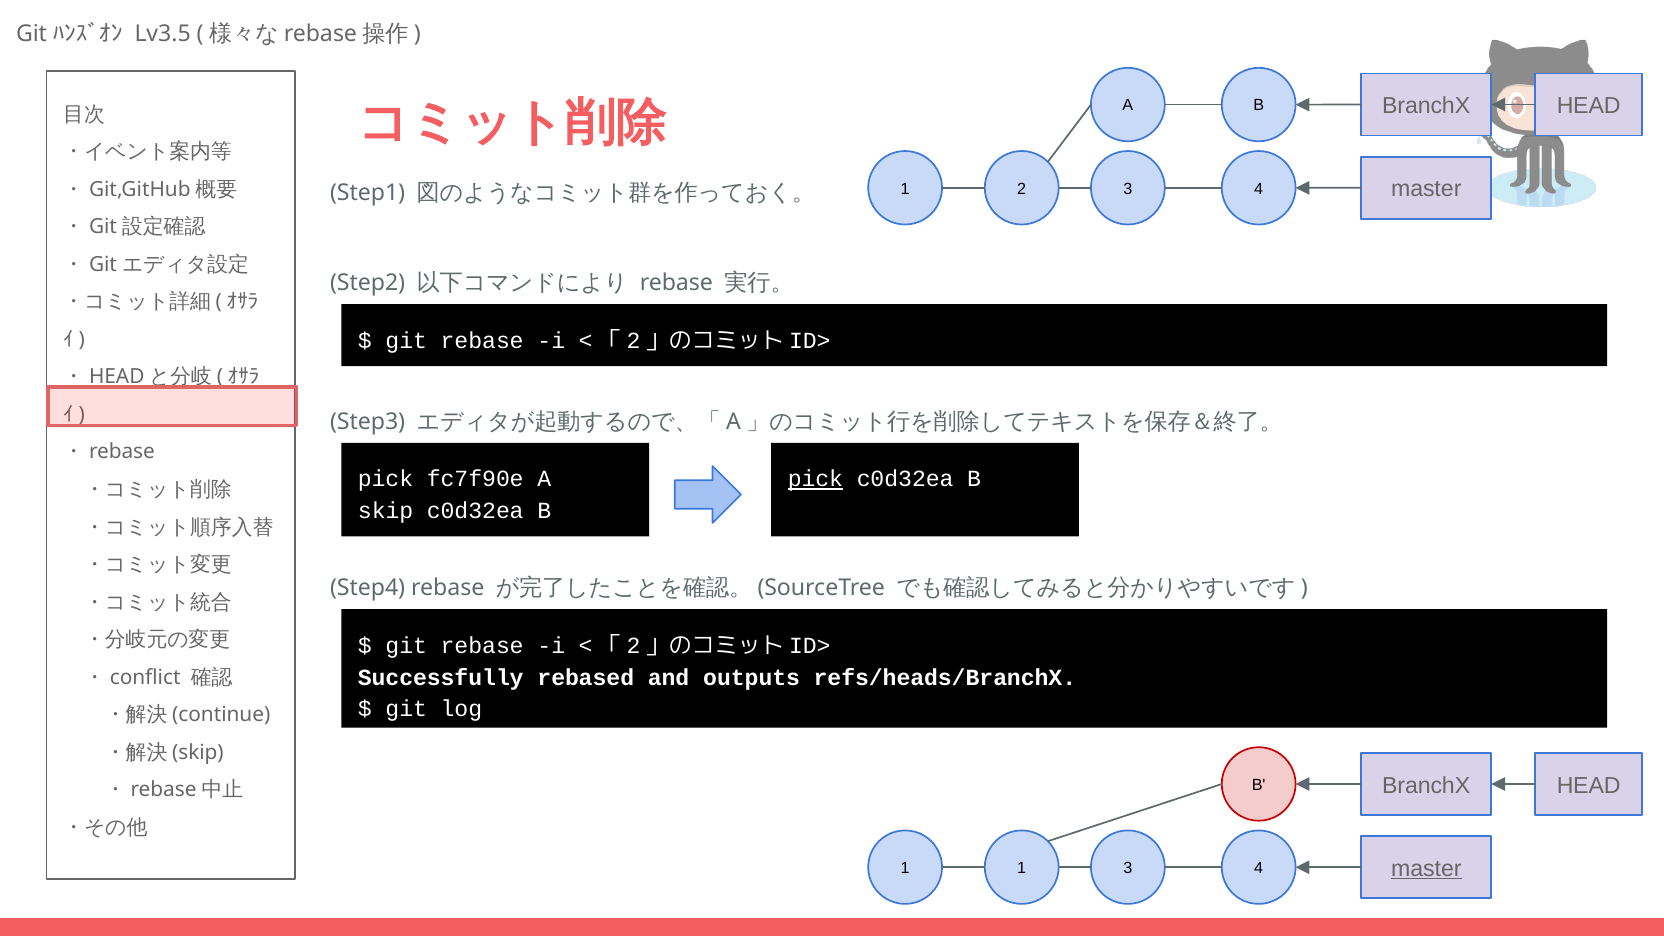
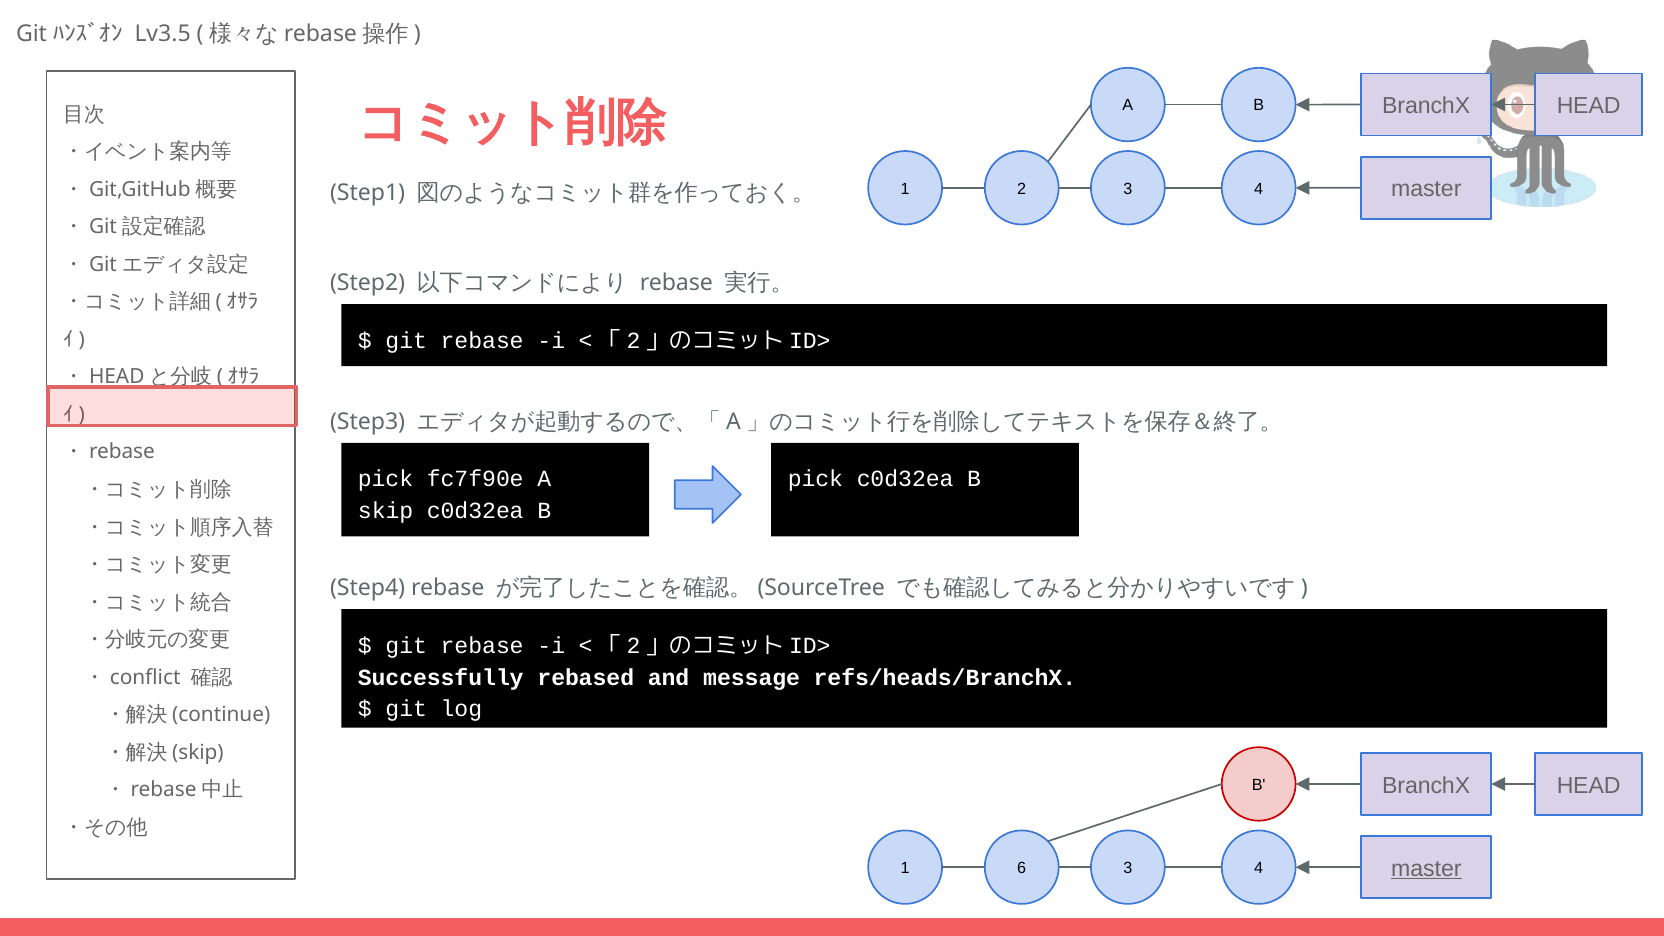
pick underline: present -> none (815, 479)
outputs: outputs -> message (752, 677)
1 1: 1 -> 6 (1022, 868)
